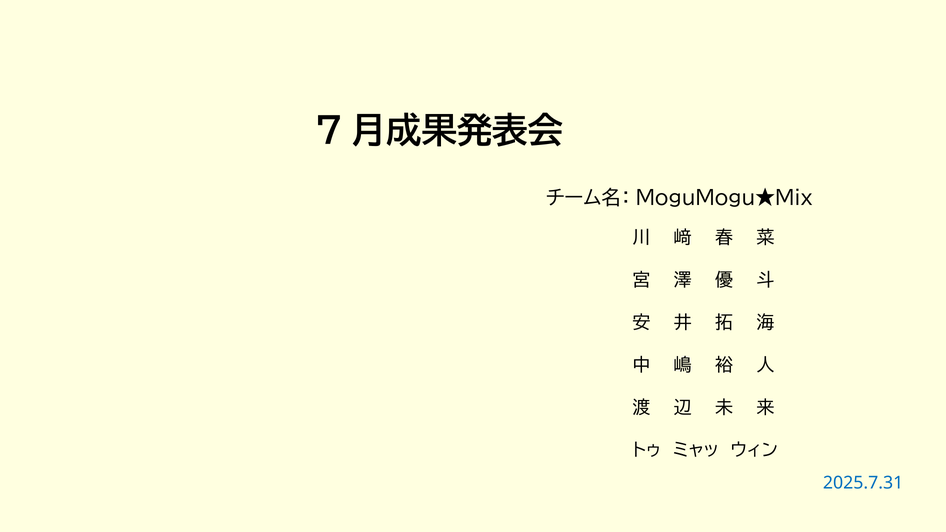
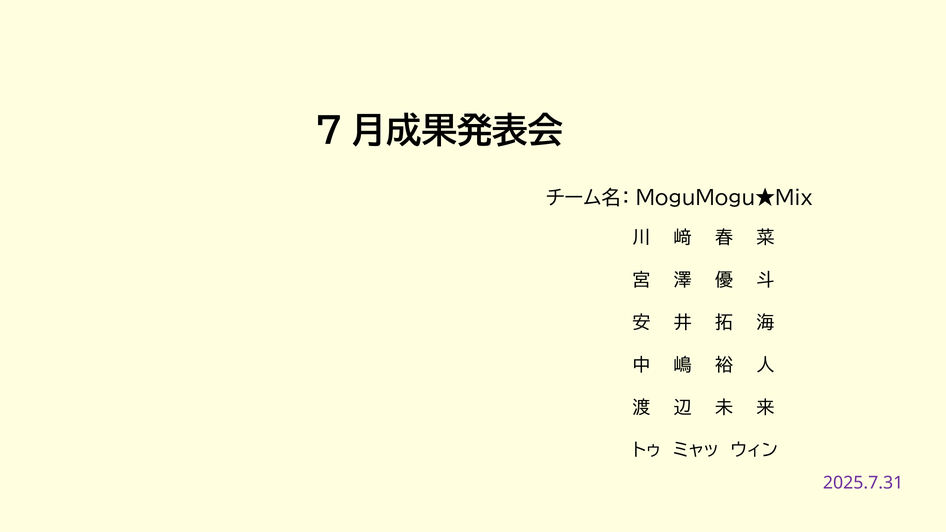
2025.7.31 colour: blue -> purple (863, 483)
